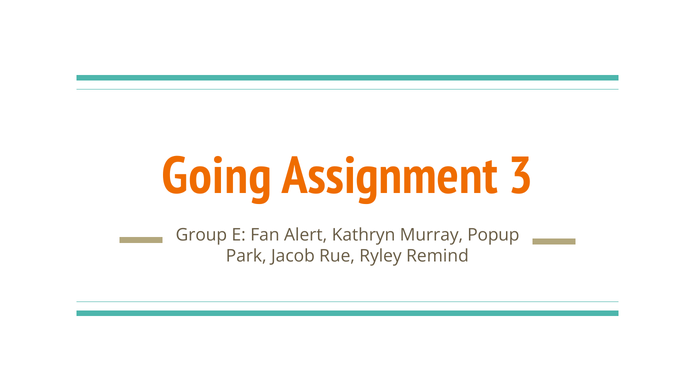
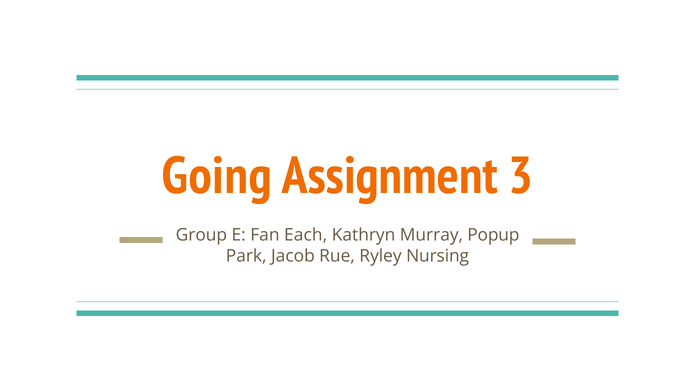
Alert: Alert -> Each (306, 235)
Remind: Remind -> Nursing (438, 256)
